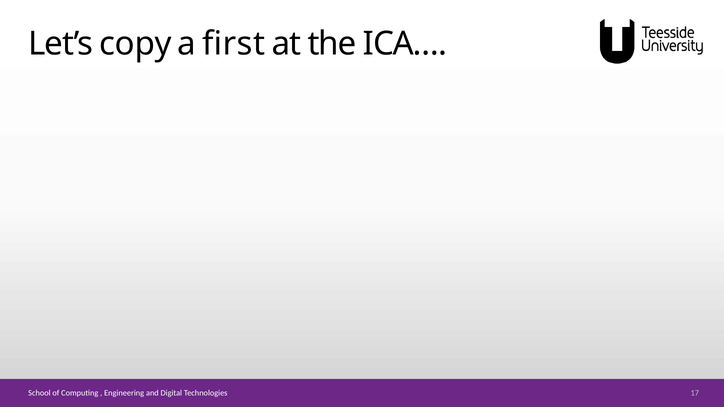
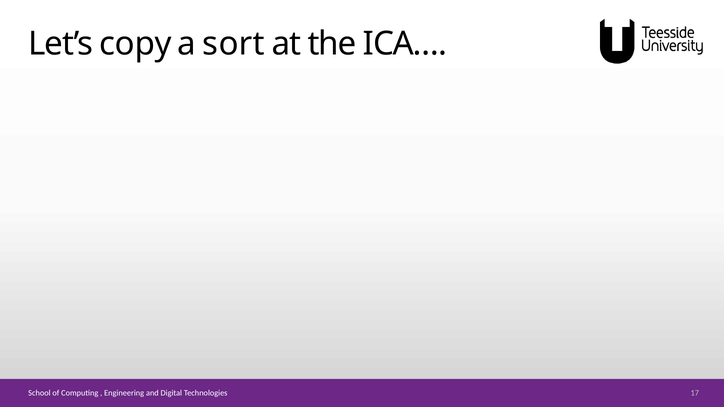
first: first -> sort (234, 44)
